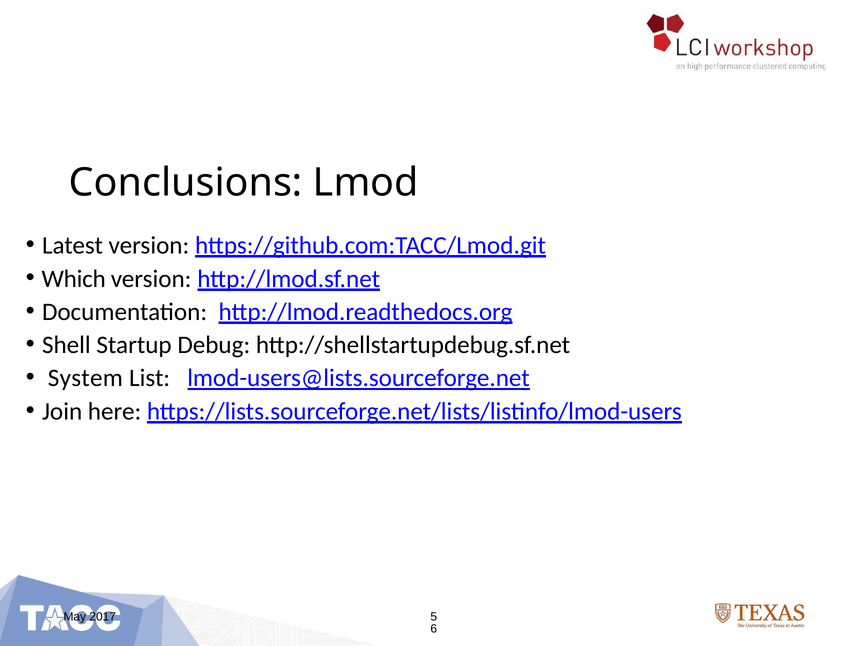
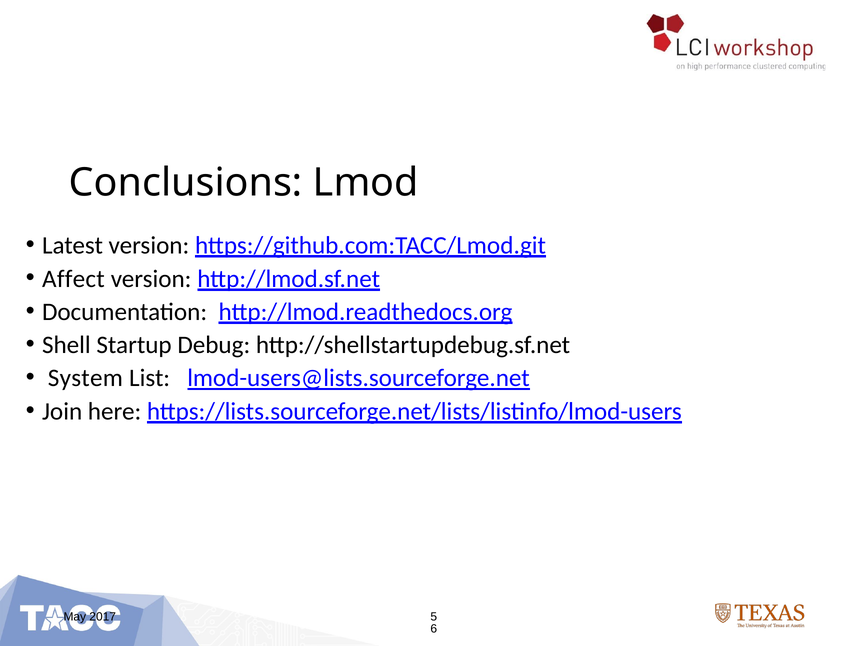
Which: Which -> Affect (73, 279)
